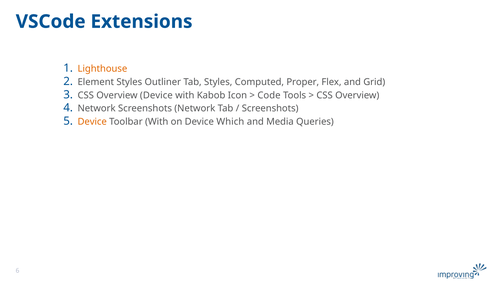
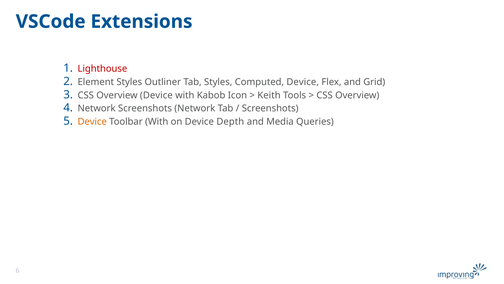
Lighthouse colour: orange -> red (102, 69)
Computed Proper: Proper -> Device (303, 82)
Code: Code -> Keith (269, 95)
Which: Which -> Depth (230, 122)
